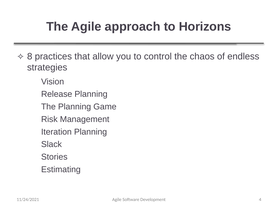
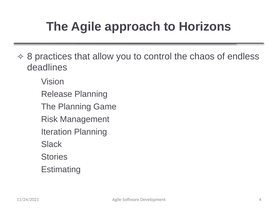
strategies: strategies -> deadlines (47, 67)
